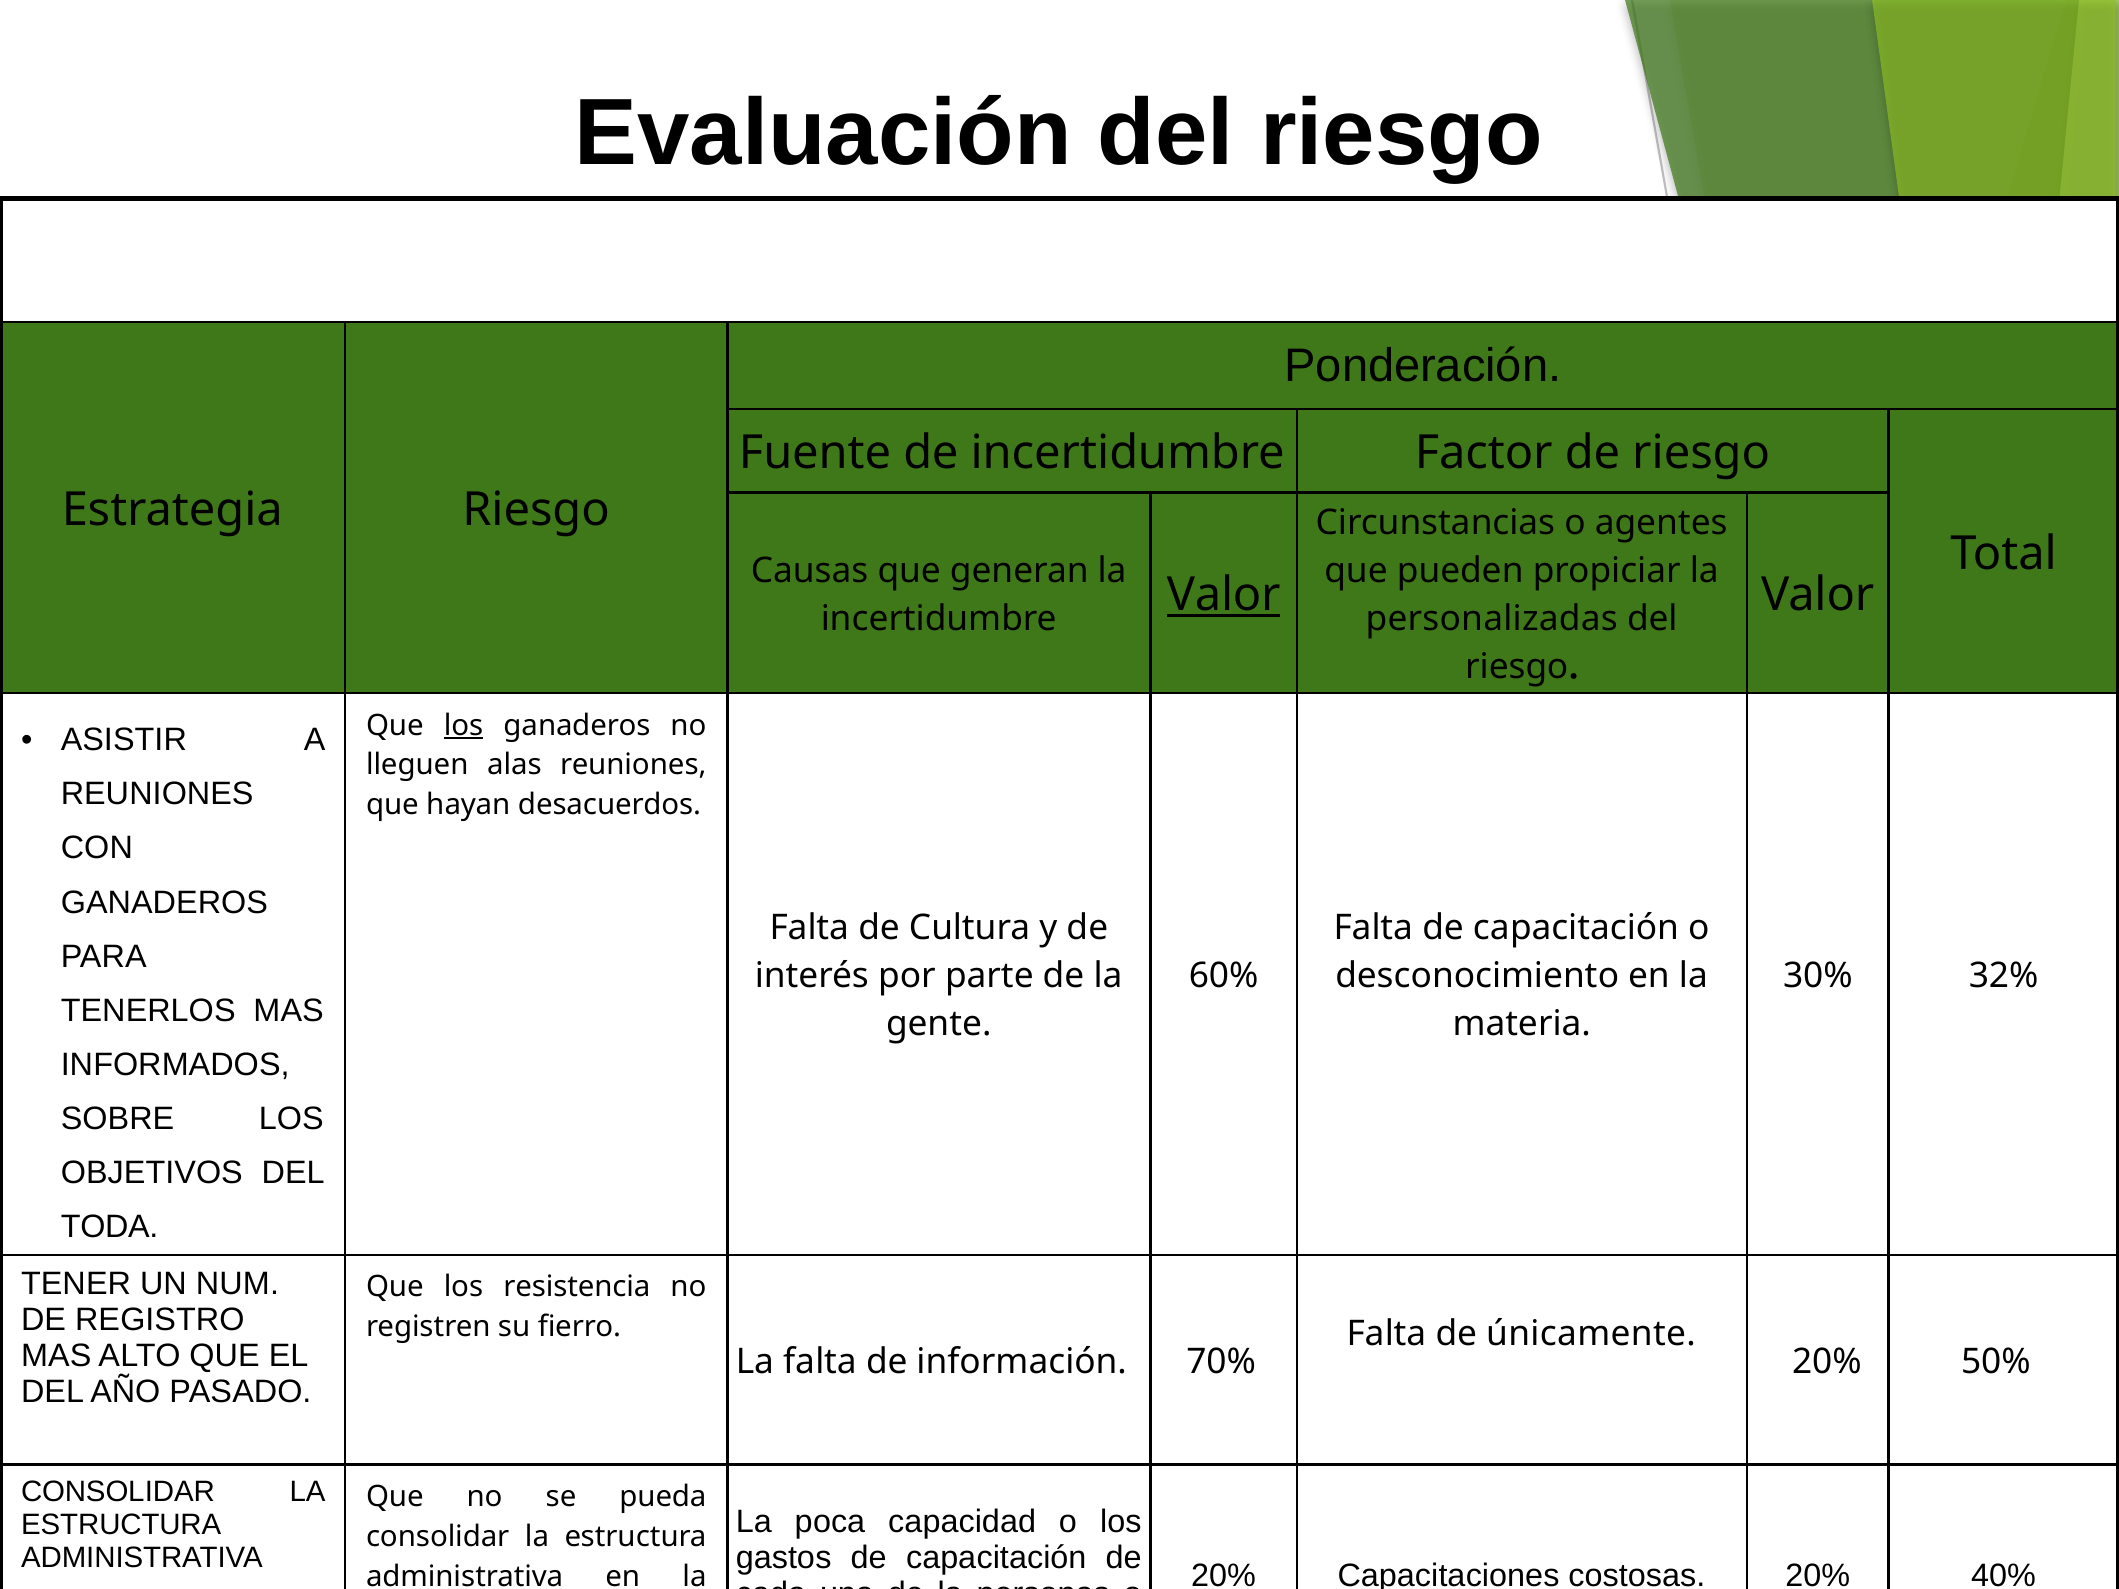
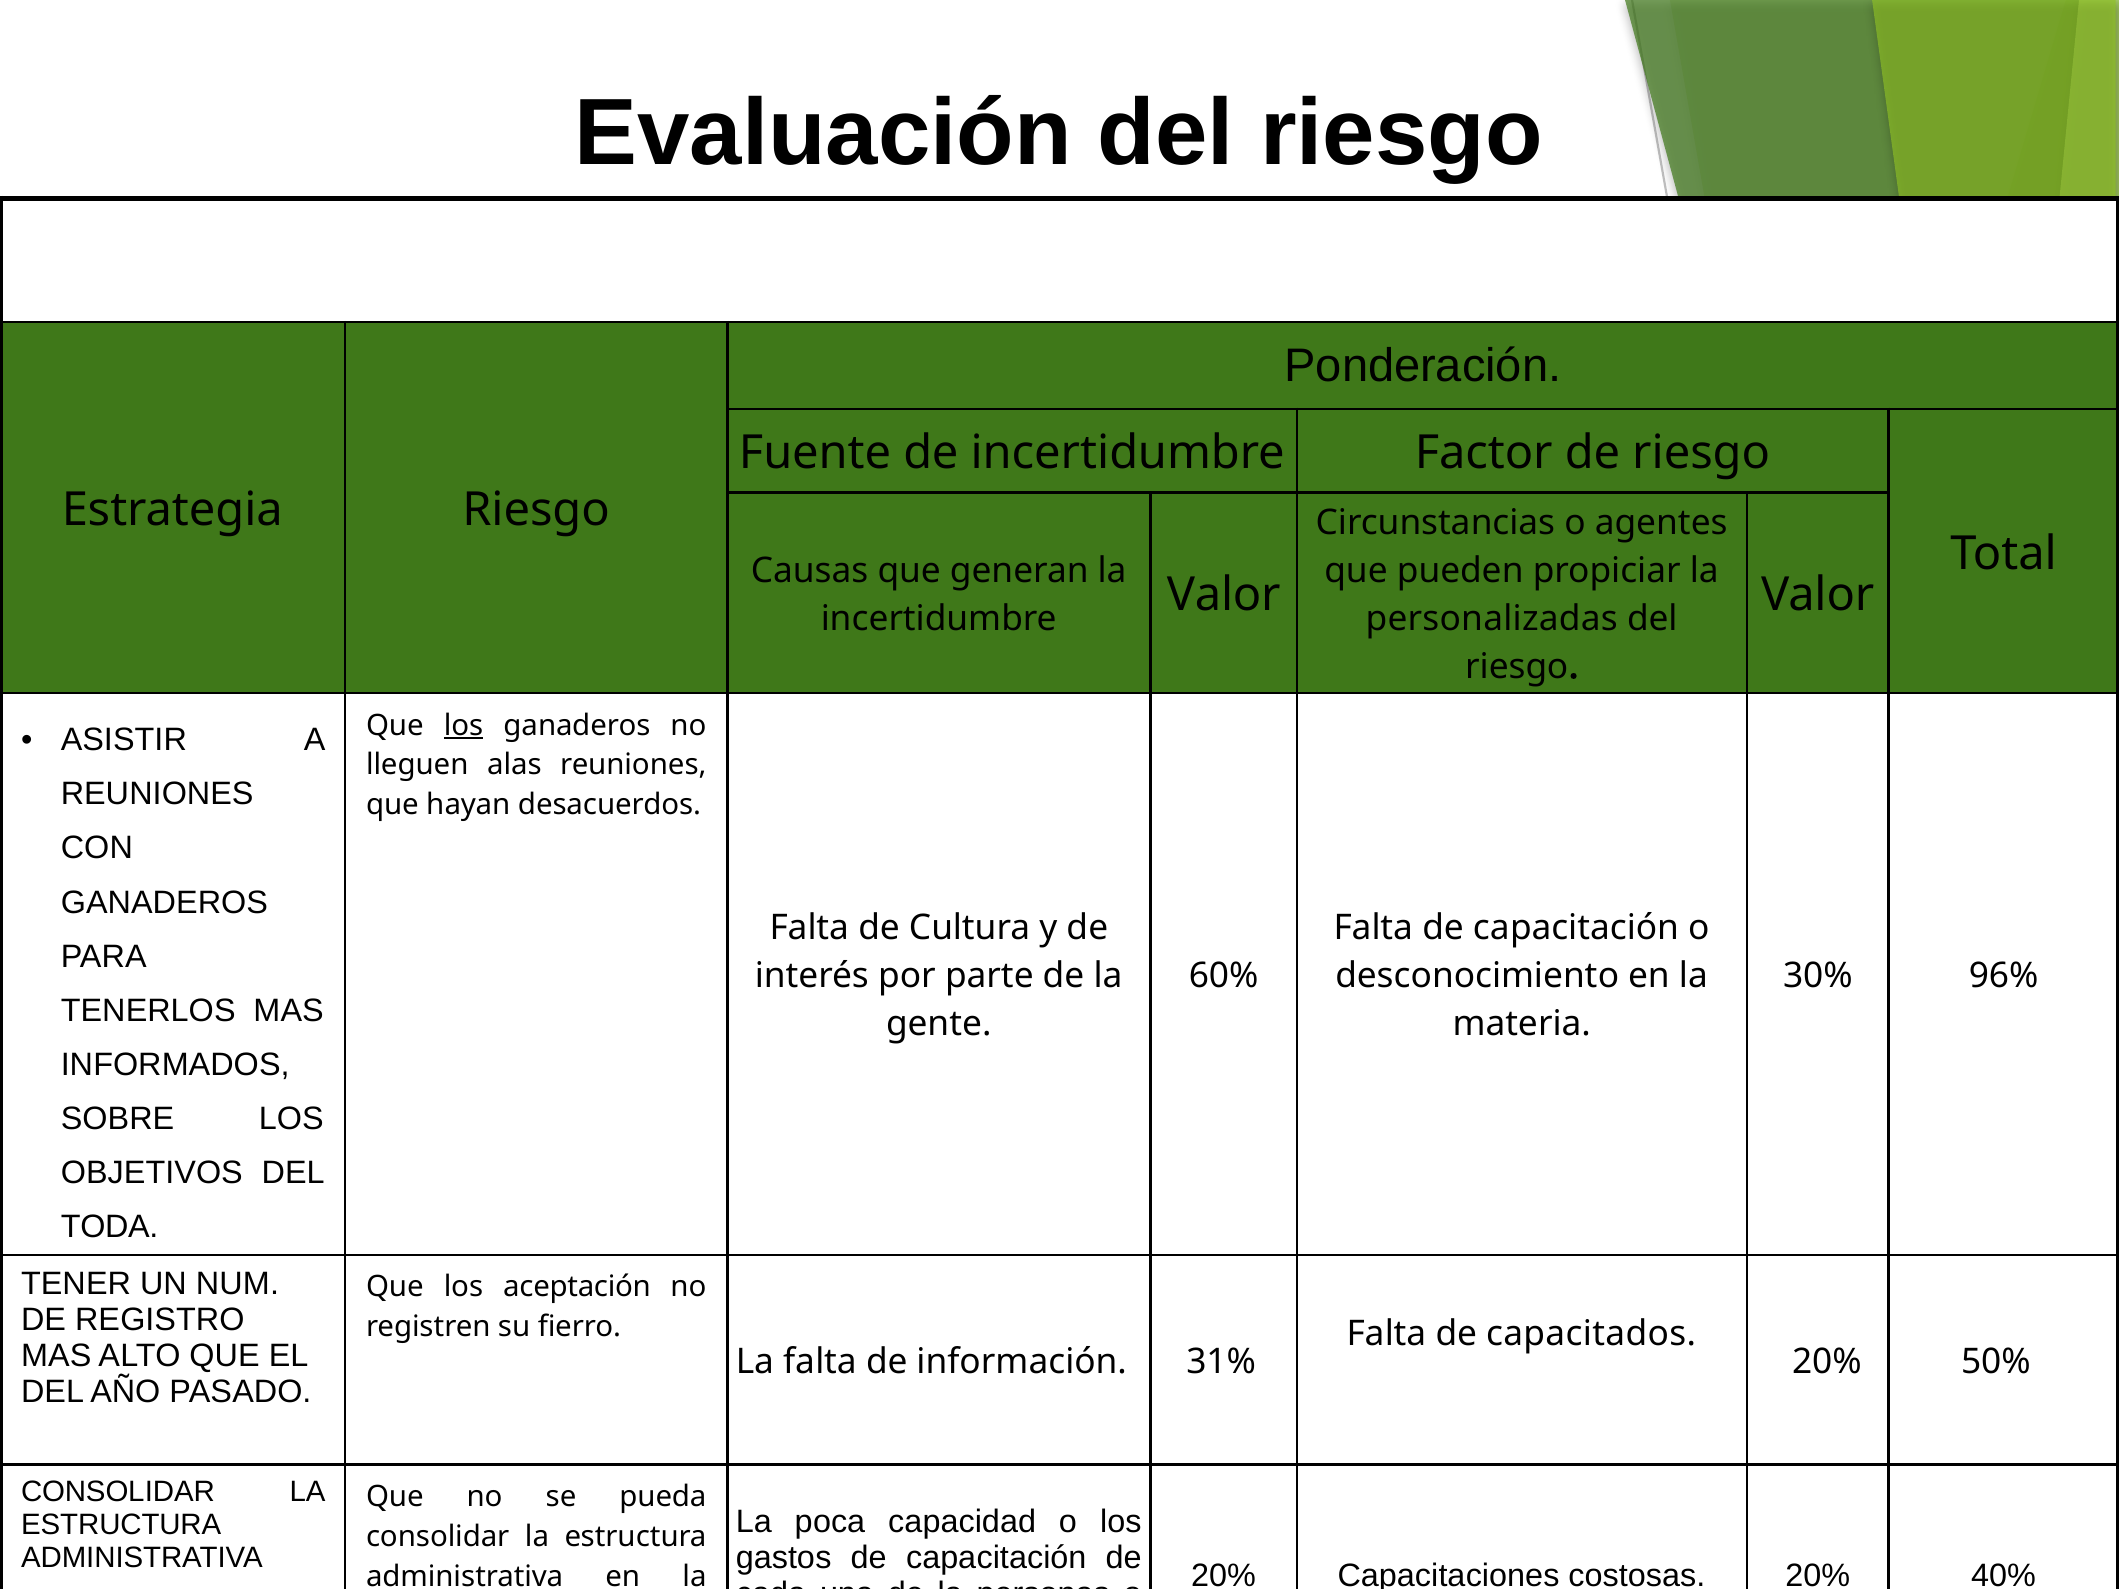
Valor underline: present -> none (1224, 595)
32%: 32% -> 96% (2004, 976)
resistencia: resistencia -> aceptación (577, 1287)
únicamente: únicamente -> capacitados (1591, 1334)
70%: 70% -> 31% (1221, 1362)
